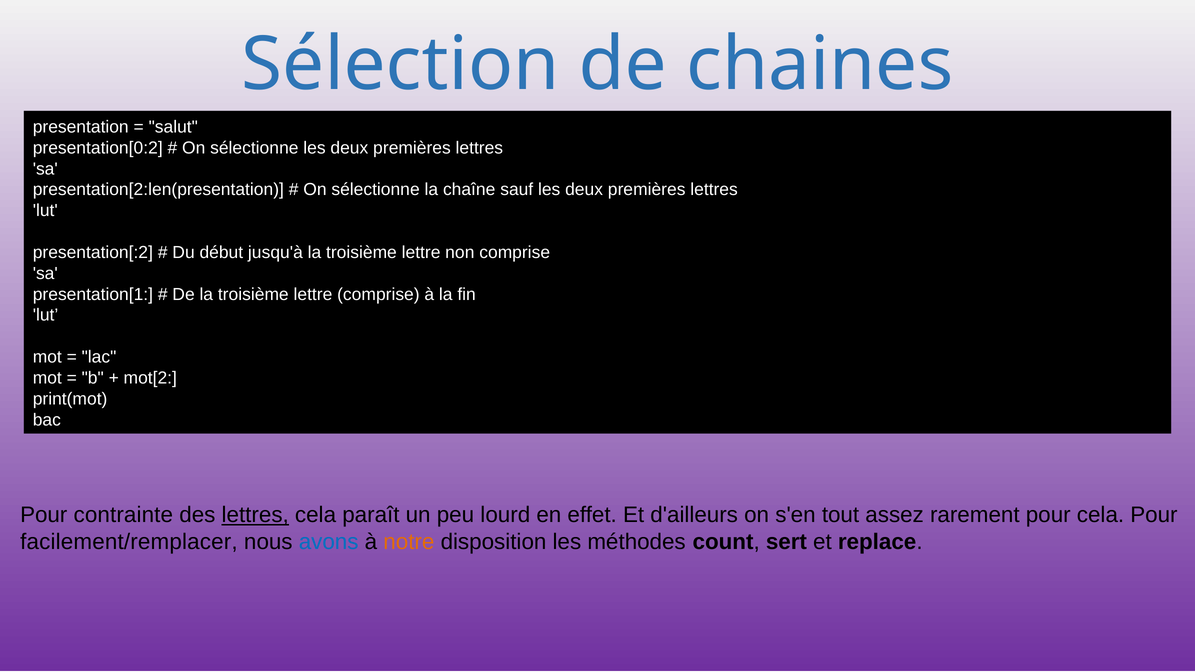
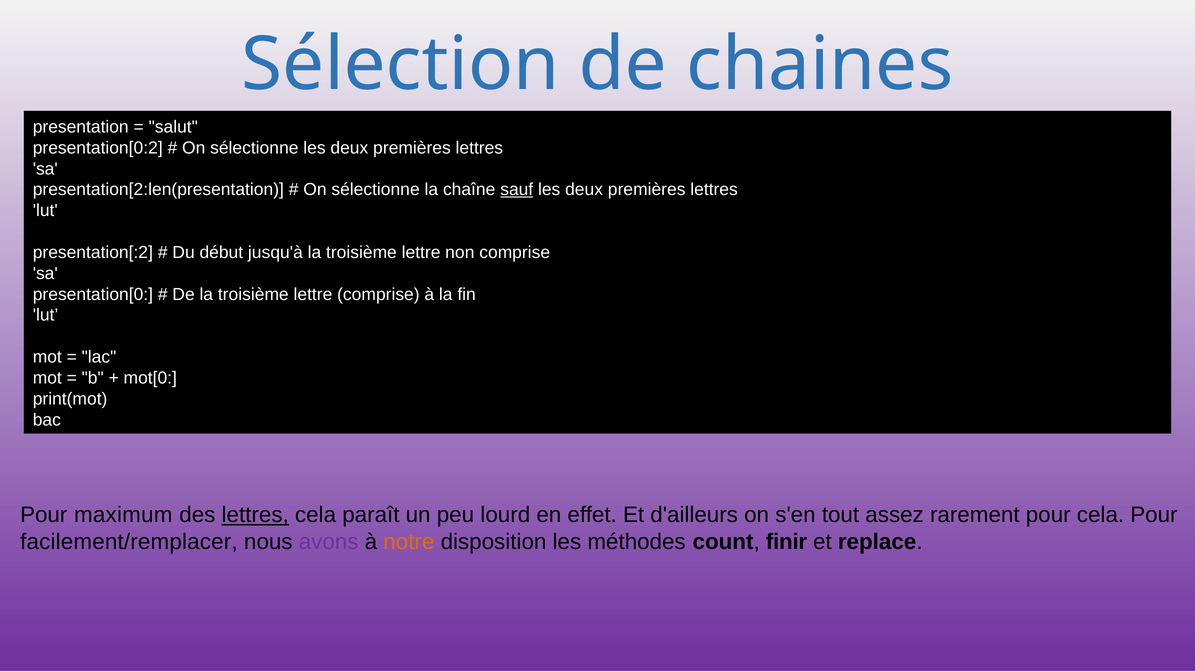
sauf underline: none -> present (517, 190)
presentation[1: presentation[1 -> presentation[0 (93, 294)
mot[2: mot[2 -> mot[0 (150, 378)
contrainte: contrainte -> maximum (123, 515)
avons colour: blue -> purple (329, 542)
sert: sert -> finir (787, 542)
